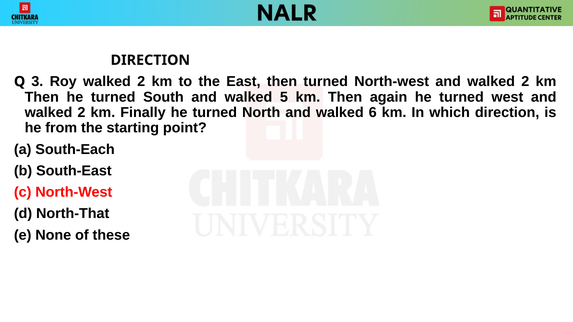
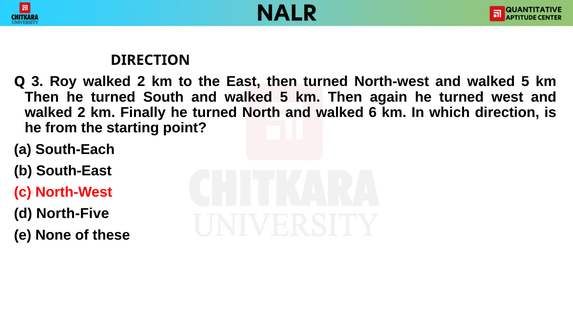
North-west and walked 2: 2 -> 5 (525, 82)
North-That: North-That -> North-Five (73, 214)
